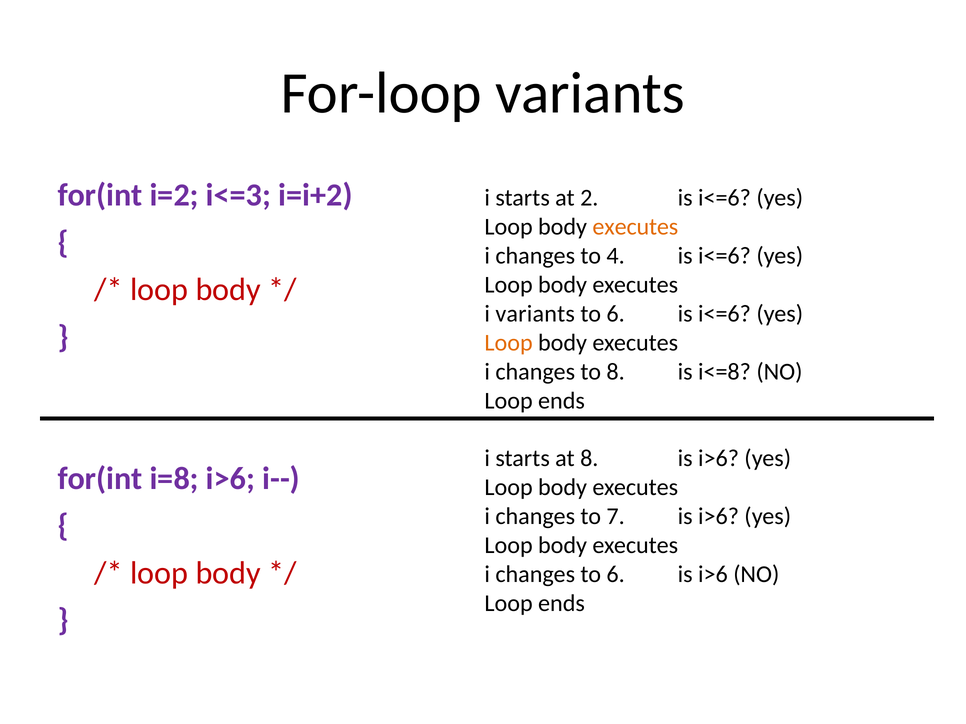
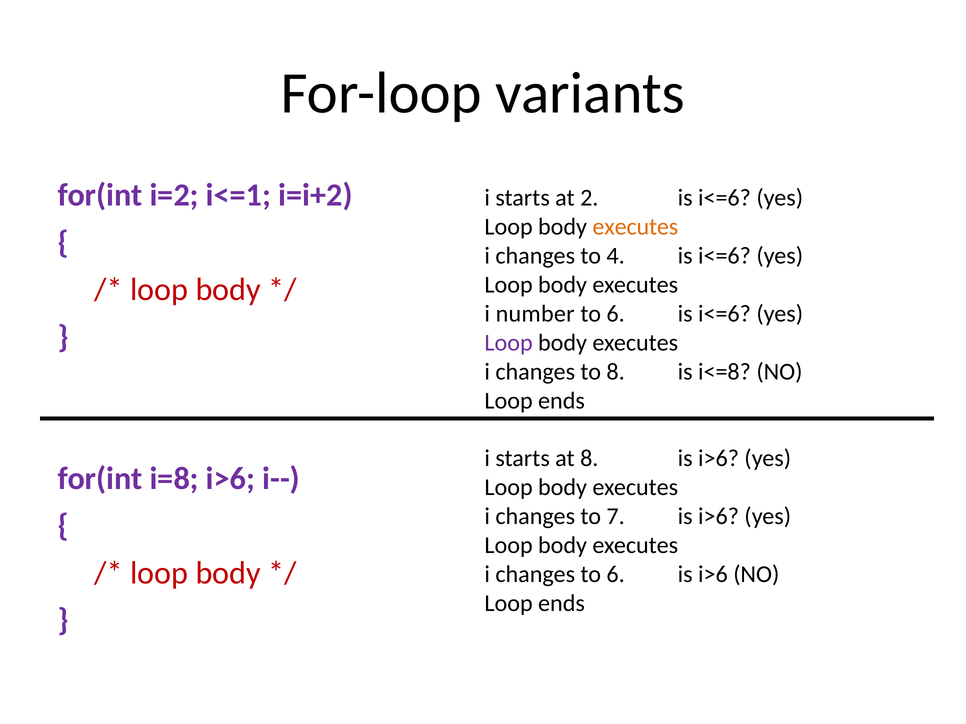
i<=3: i<=3 -> i<=1 (239, 195)
i variants: variants -> number (535, 314)
Loop colour: orange -> purple (509, 343)
